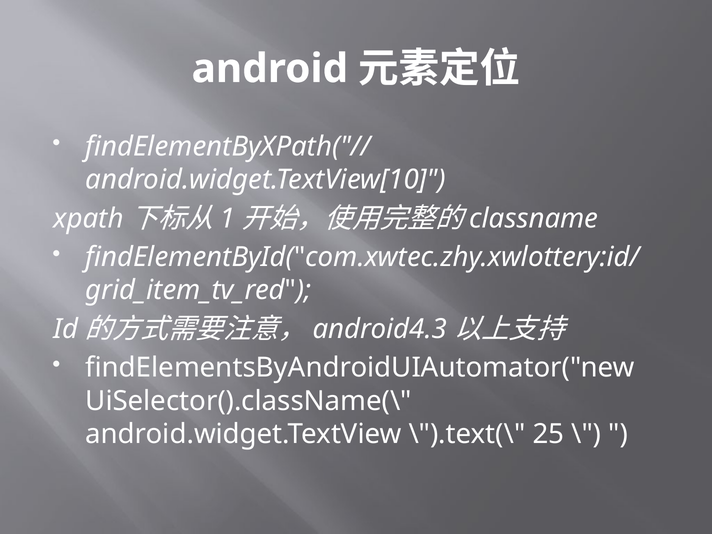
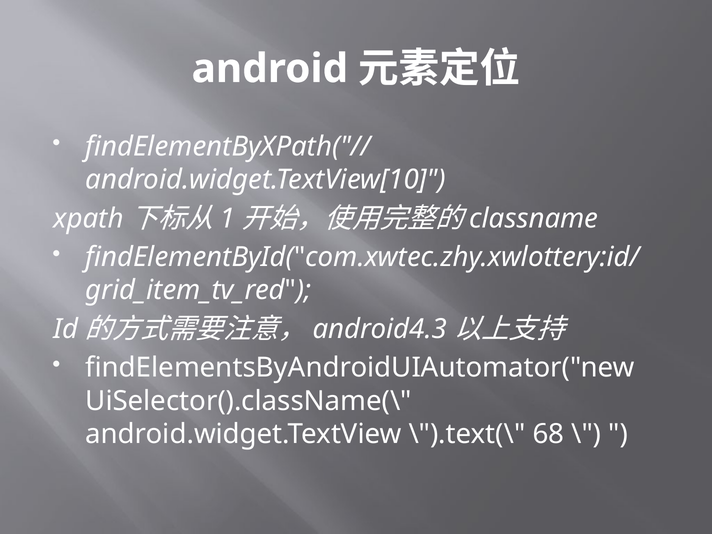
25: 25 -> 68 (548, 434)
